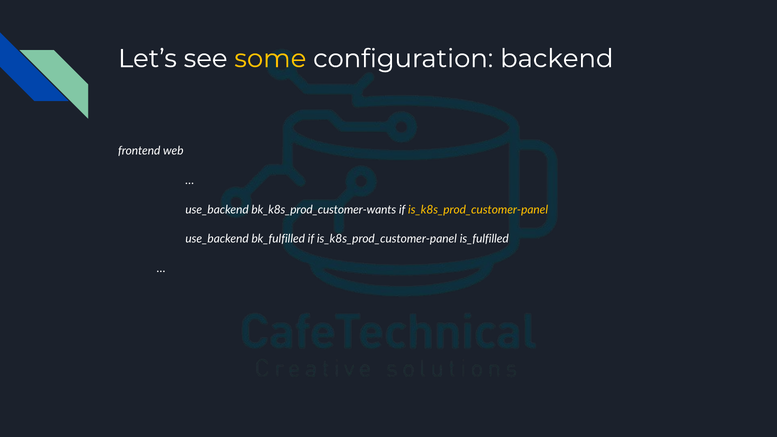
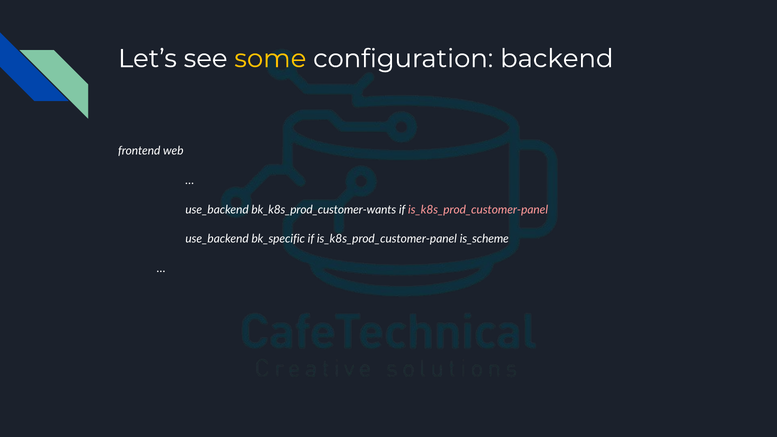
is_k8s_prod_customer-panel colour: yellow -> pink (478, 210)
bk_fulfilled: bk_fulfilled -> bk_specific (278, 239)
is_fulfilled: is_fulfilled -> is_scheme (484, 239)
